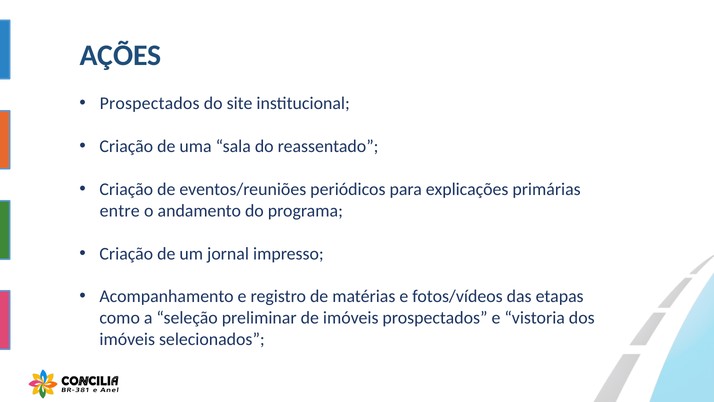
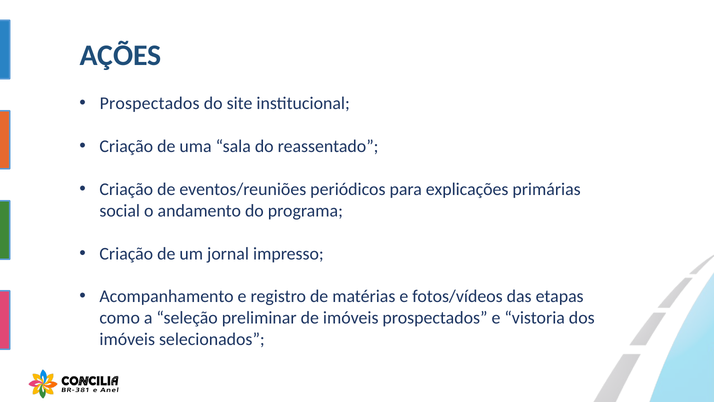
entre: entre -> social (120, 211)
